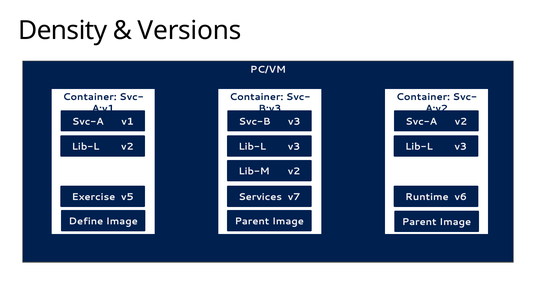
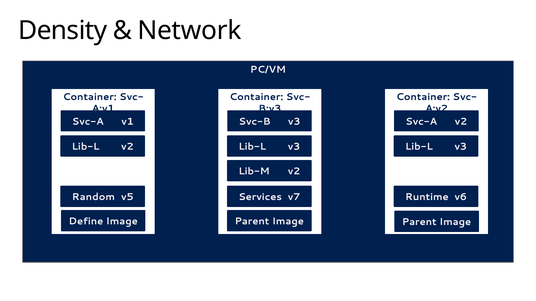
Versions: Versions -> Network (189, 31)
Exercise: Exercise -> Random (93, 197)
